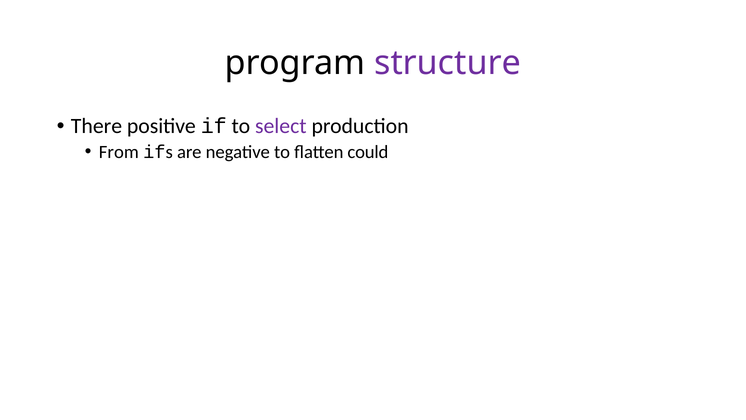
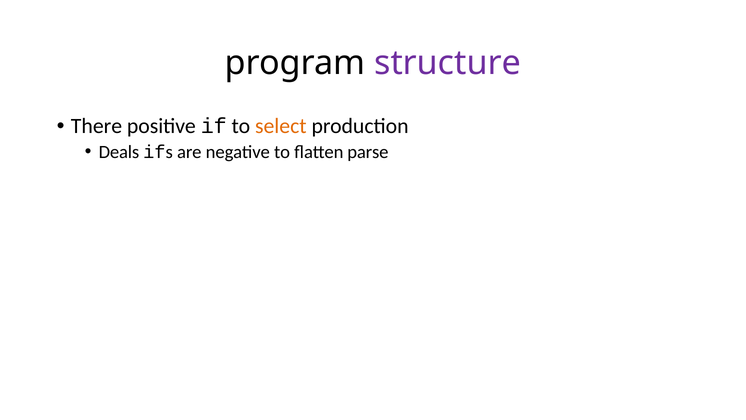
select colour: purple -> orange (281, 126)
From: From -> Deals (119, 152)
could: could -> parse (368, 152)
